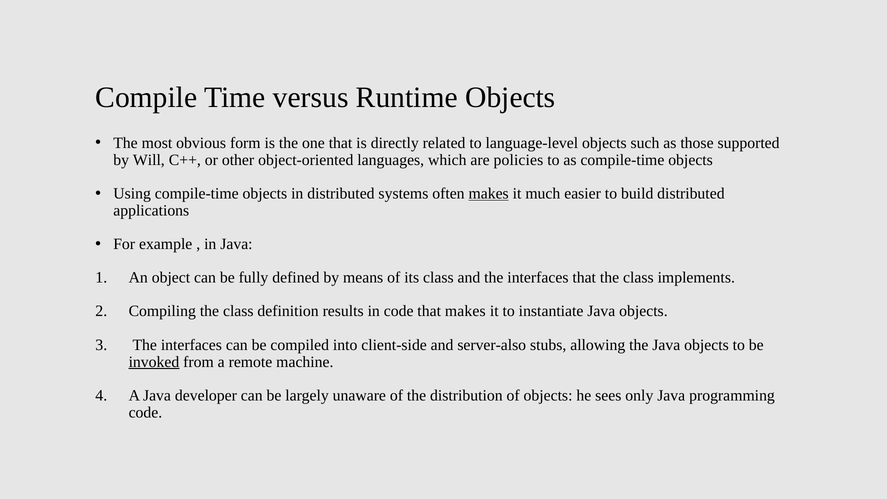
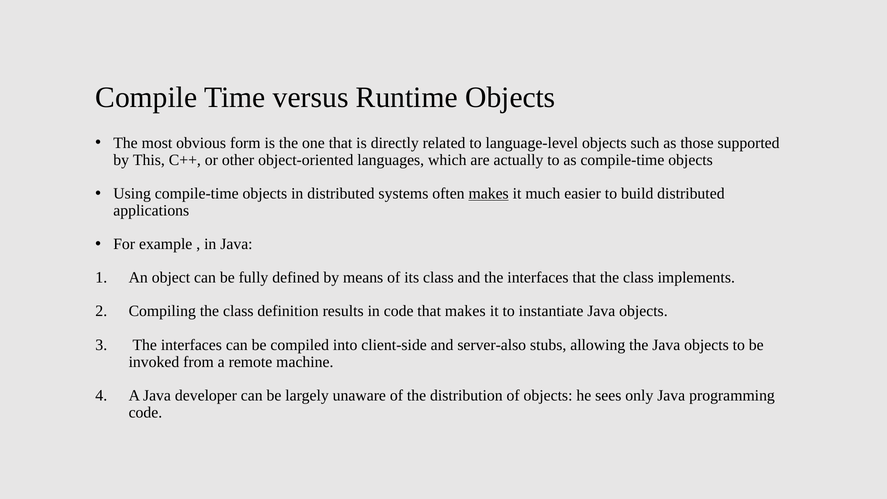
Will: Will -> This (149, 160)
policies: policies -> actually (518, 160)
invoked underline: present -> none (154, 362)
